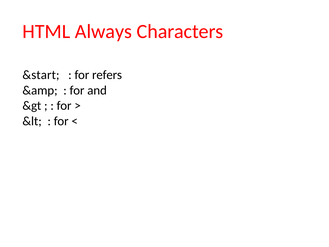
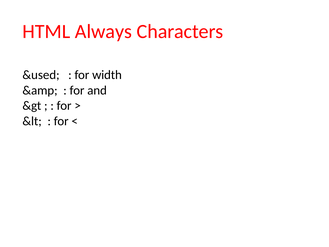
&start: &start -> &used (41, 75)
refers: refers -> width (107, 75)
